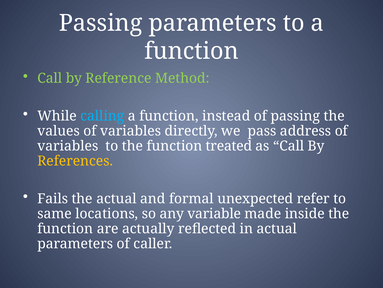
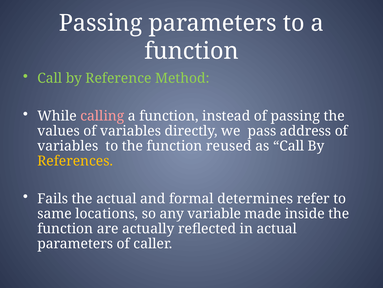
calling colour: light blue -> pink (102, 116)
treated: treated -> reused (229, 146)
unexpected: unexpected -> determines (255, 198)
